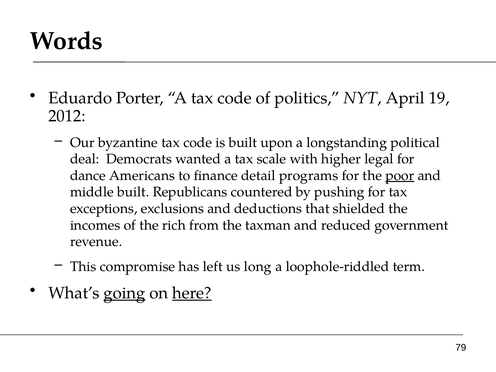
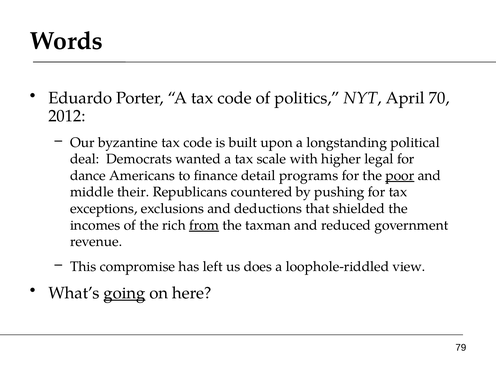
19: 19 -> 70 (439, 98)
middle built: built -> their (133, 192)
from underline: none -> present (204, 225)
long: long -> does (258, 267)
term: term -> view (409, 267)
here underline: present -> none (192, 293)
